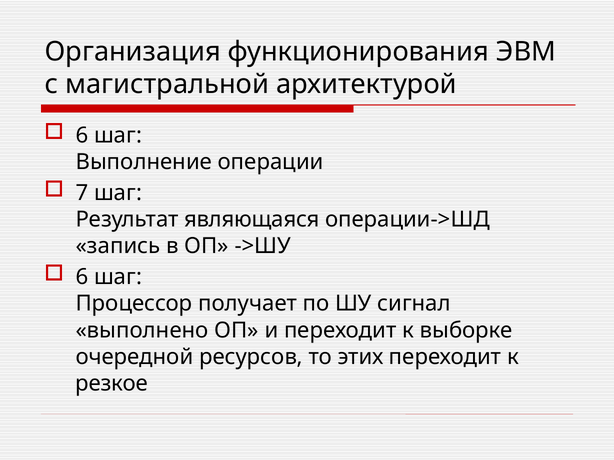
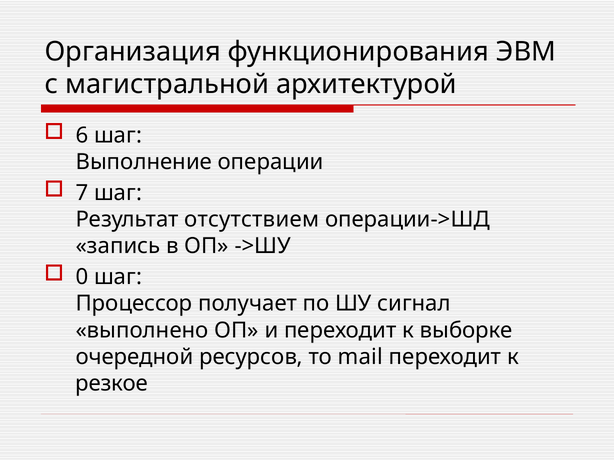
являющаяся: являющаяся -> отсутствием (252, 220)
6: 6 -> 0 (82, 277)
этих: этих -> mail (360, 357)
